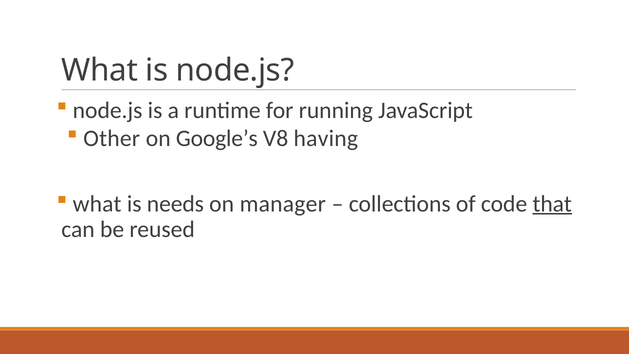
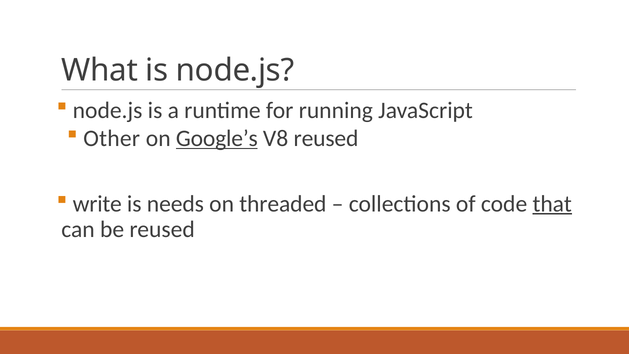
Google’s underline: none -> present (217, 138)
V8 having: having -> reused (326, 138)
what: what -> write (97, 204)
manager: manager -> threaded (283, 204)
